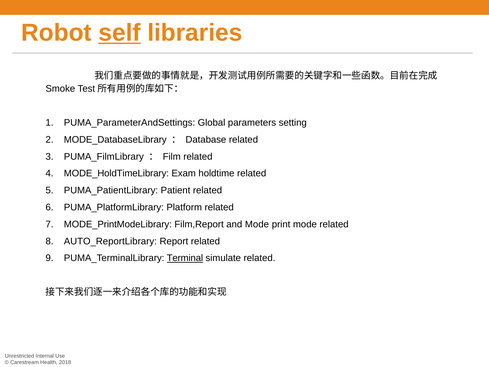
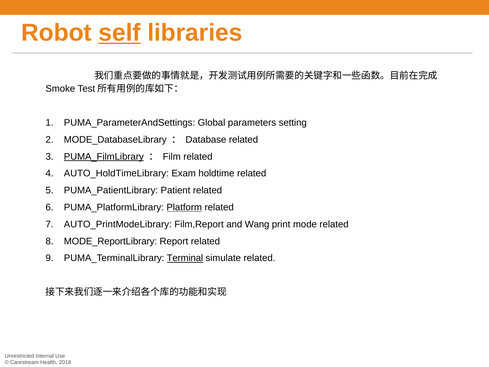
PUMA_FilmLibrary underline: none -> present (104, 156)
MODE_HoldTimeLibrary: MODE_HoldTimeLibrary -> AUTO_HoldTimeLibrary (116, 173)
Platform underline: none -> present (184, 207)
MODE_PrintModeLibrary: MODE_PrintModeLibrary -> AUTO_PrintModeLibrary (118, 224)
and Mode: Mode -> Wang (257, 224)
AUTO_ReportLibrary: AUTO_ReportLibrary -> MODE_ReportLibrary (110, 241)
